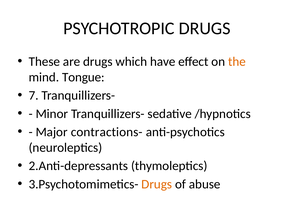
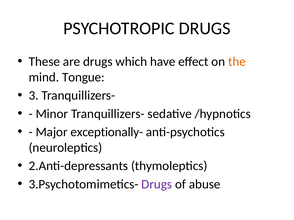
7: 7 -> 3 (34, 96)
contractions-: contractions- -> exceptionally- (107, 132)
Drugs colour: orange -> purple (157, 185)
